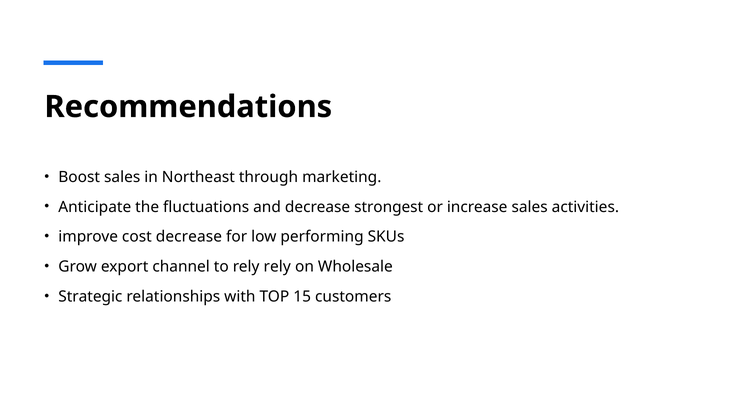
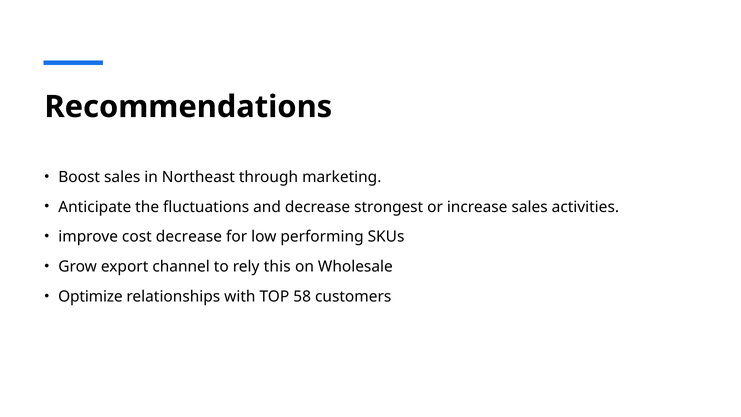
rely rely: rely -> this (277, 267)
Strategic: Strategic -> Optimize (90, 297)
15: 15 -> 58 (302, 297)
